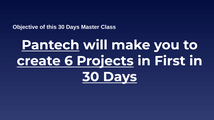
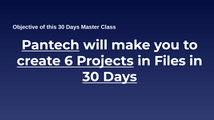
First: First -> Files (170, 61)
